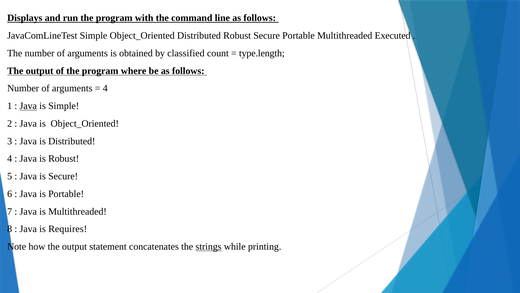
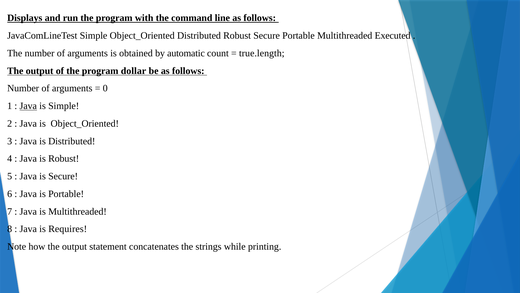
classified: classified -> automatic (186, 53)
type.length: type.length -> true.length (262, 53)
where: where -> dollar (134, 71)
4: 4 -> 0 (105, 88)
strings underline: present -> none (209, 246)
